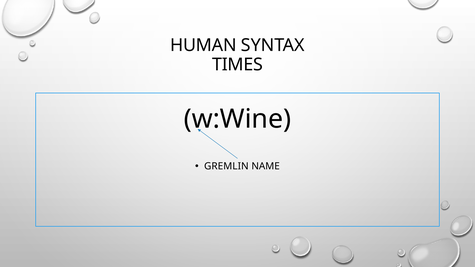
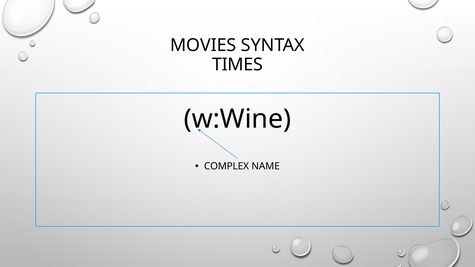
HUMAN: HUMAN -> MOVIES (203, 45)
GREMLIN: GREMLIN -> COMPLEX (226, 167)
